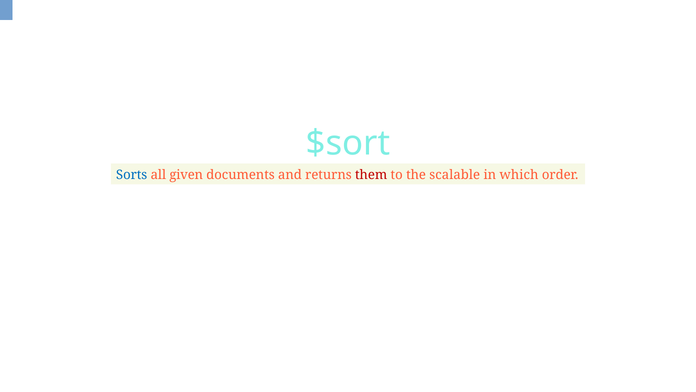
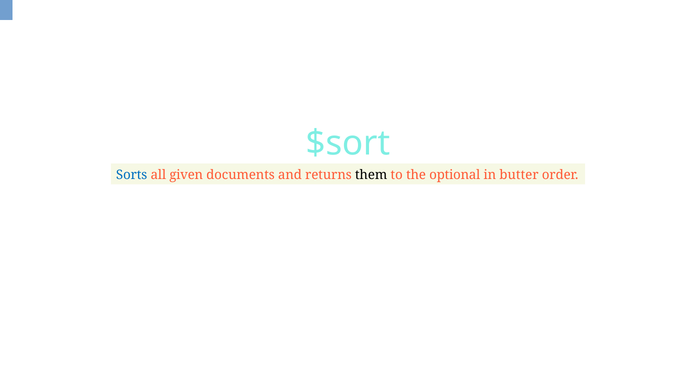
them colour: red -> black (371, 175)
scalable: scalable -> optional (455, 175)
which: which -> butter (519, 175)
